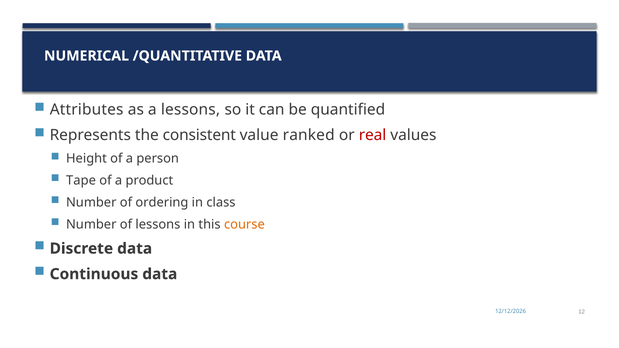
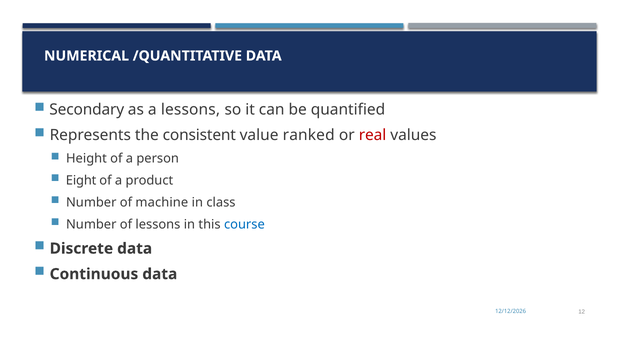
Attributes: Attributes -> Secondary (87, 110)
Tape: Tape -> Eight (81, 181)
ordering: ordering -> machine (162, 203)
course colour: orange -> blue (244, 225)
